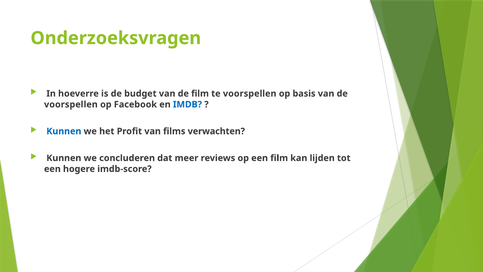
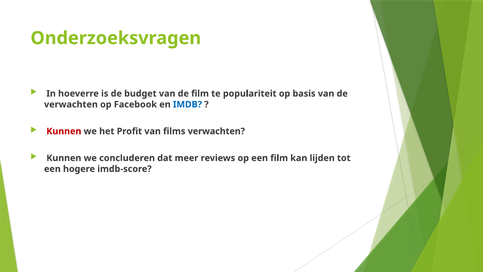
te voorspellen: voorspellen -> populariteit (250, 93)
voorspellen: voorspellen -> verwachten (71, 104)
Kunnen colour: blue -> red (64, 131)
